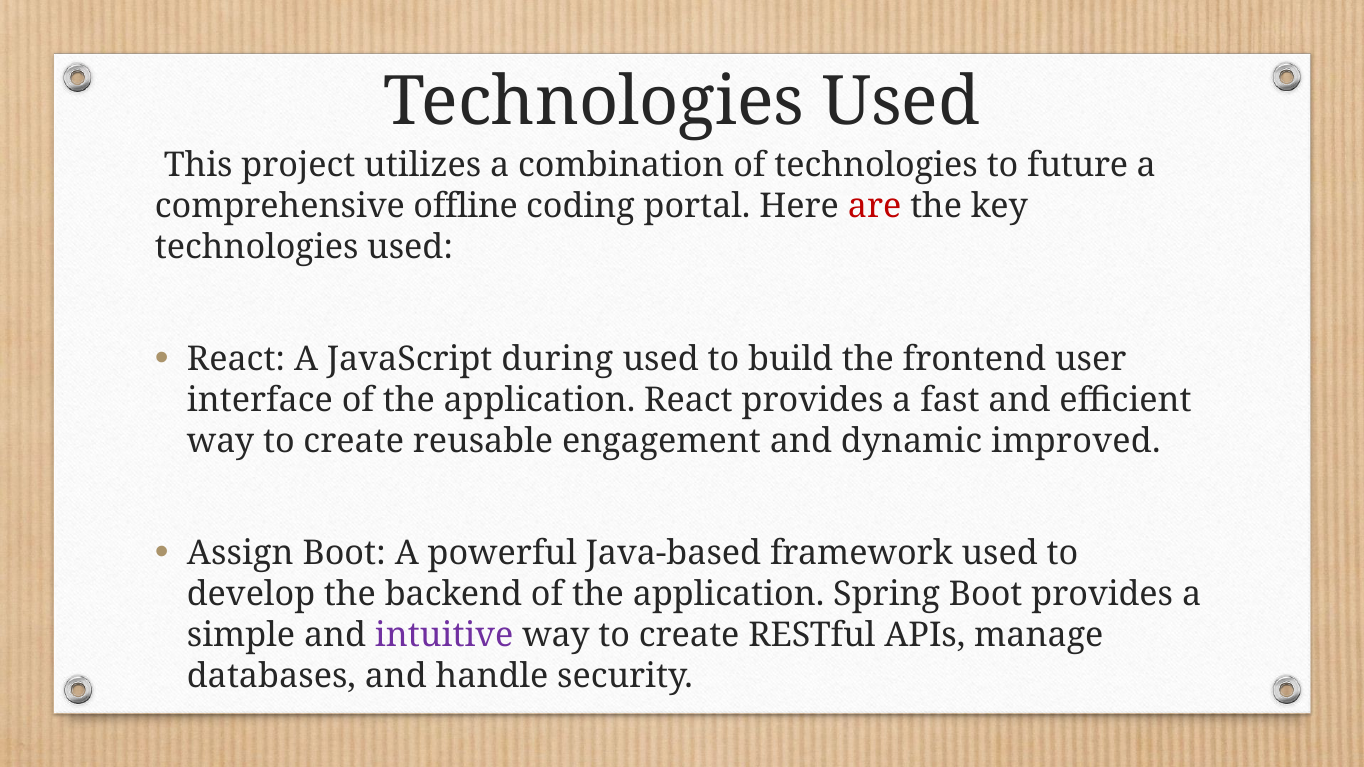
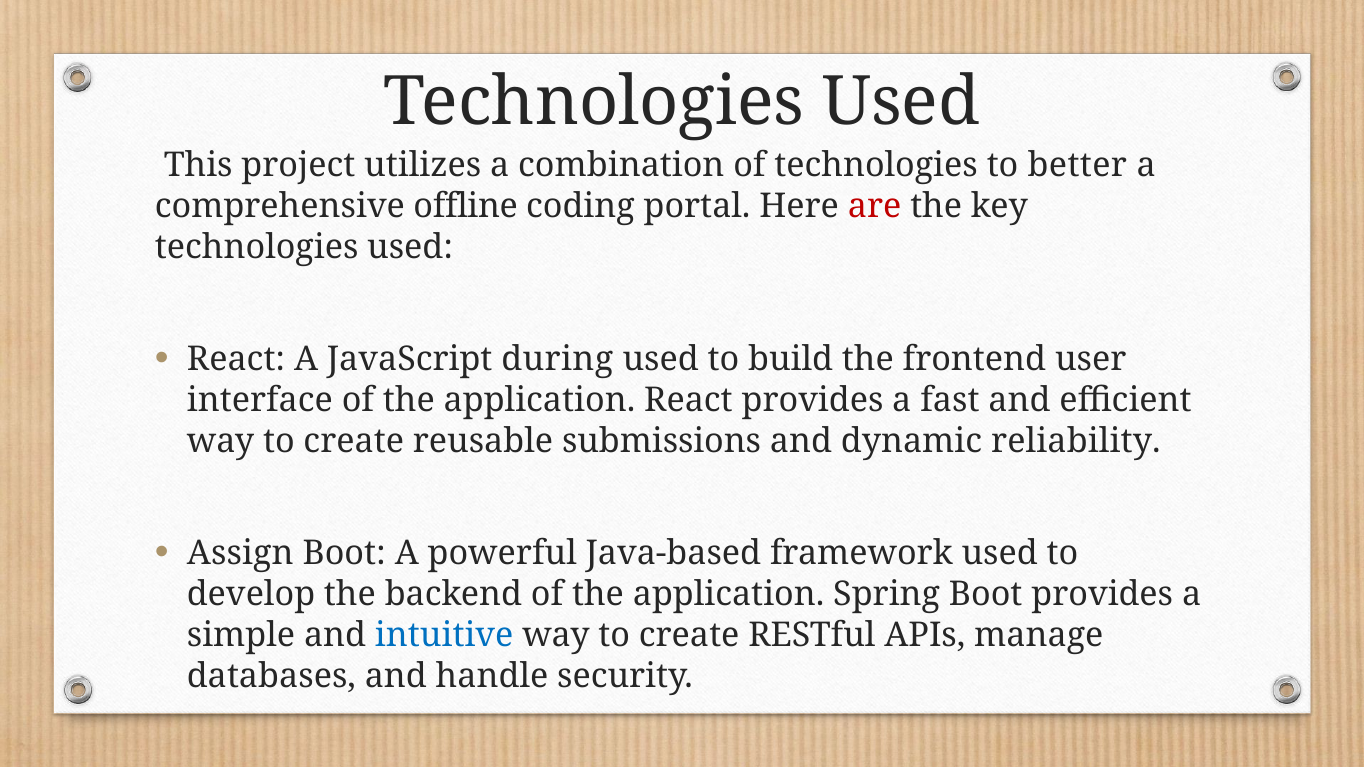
future: future -> better (1077, 165)
engagement: engagement -> submissions (662, 441)
improved: improved -> reliability (1076, 441)
intuitive colour: purple -> blue (444, 636)
